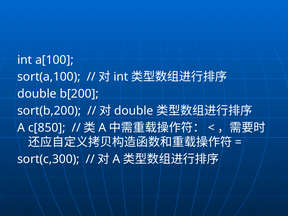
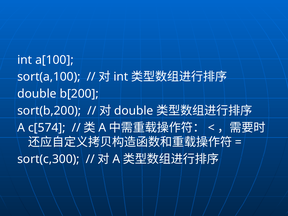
c[850: c[850 -> c[574 (47, 128)
